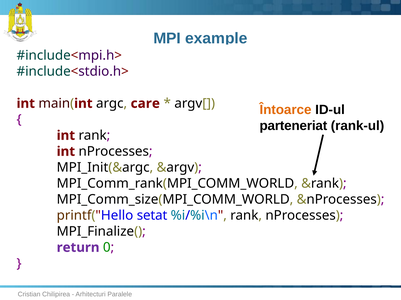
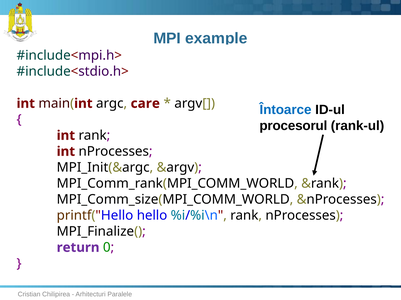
Întoarce colour: orange -> blue (286, 110)
parteneriat: parteneriat -> procesorul (293, 126)
setat: setat -> hello (152, 216)
